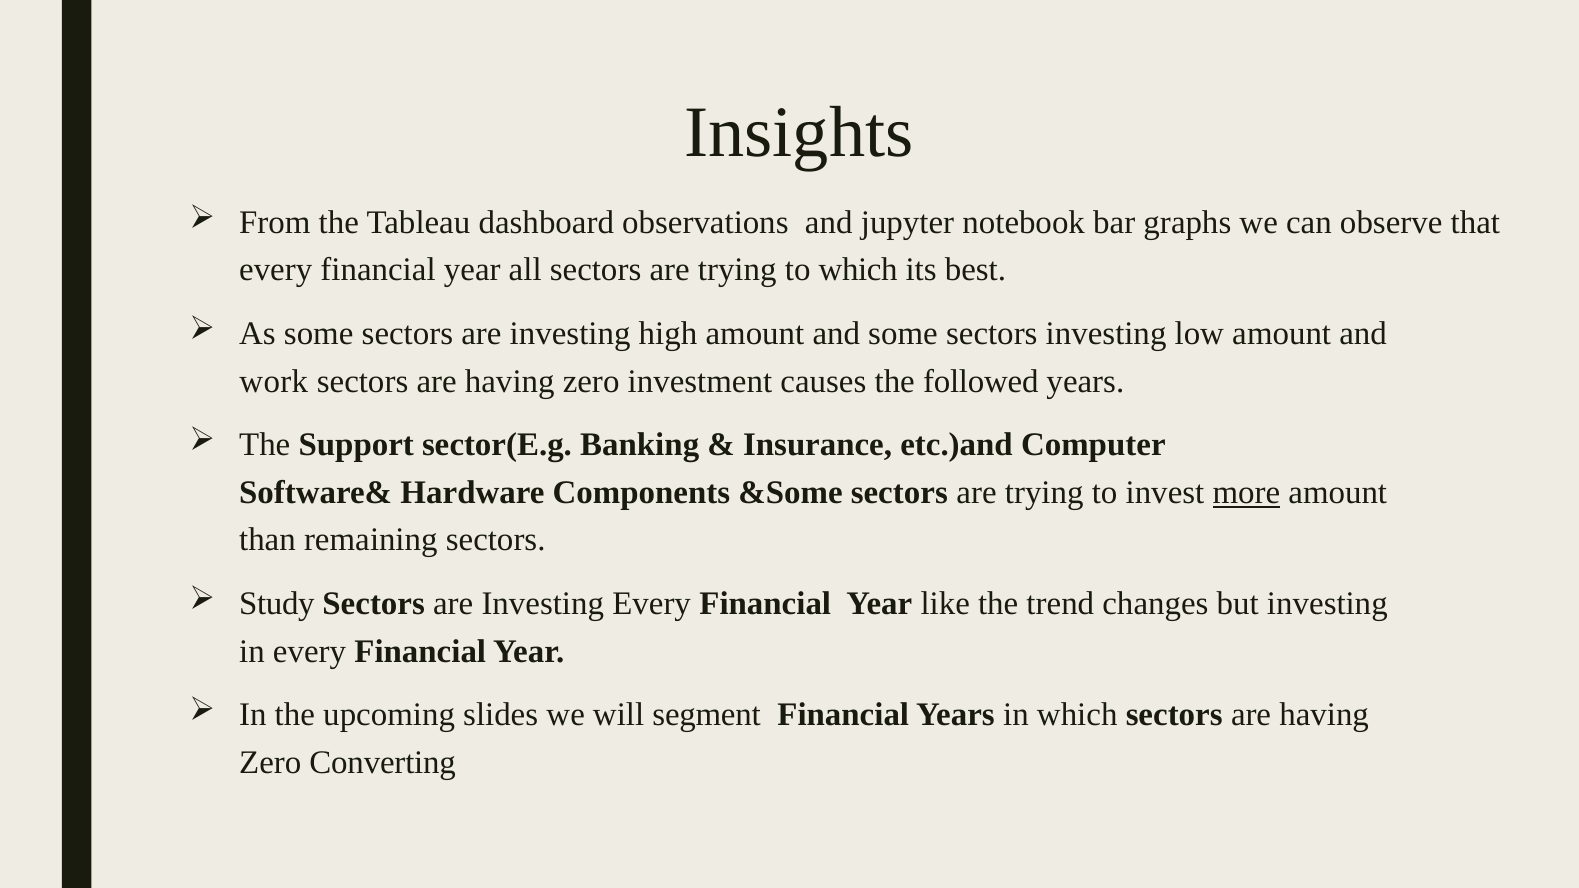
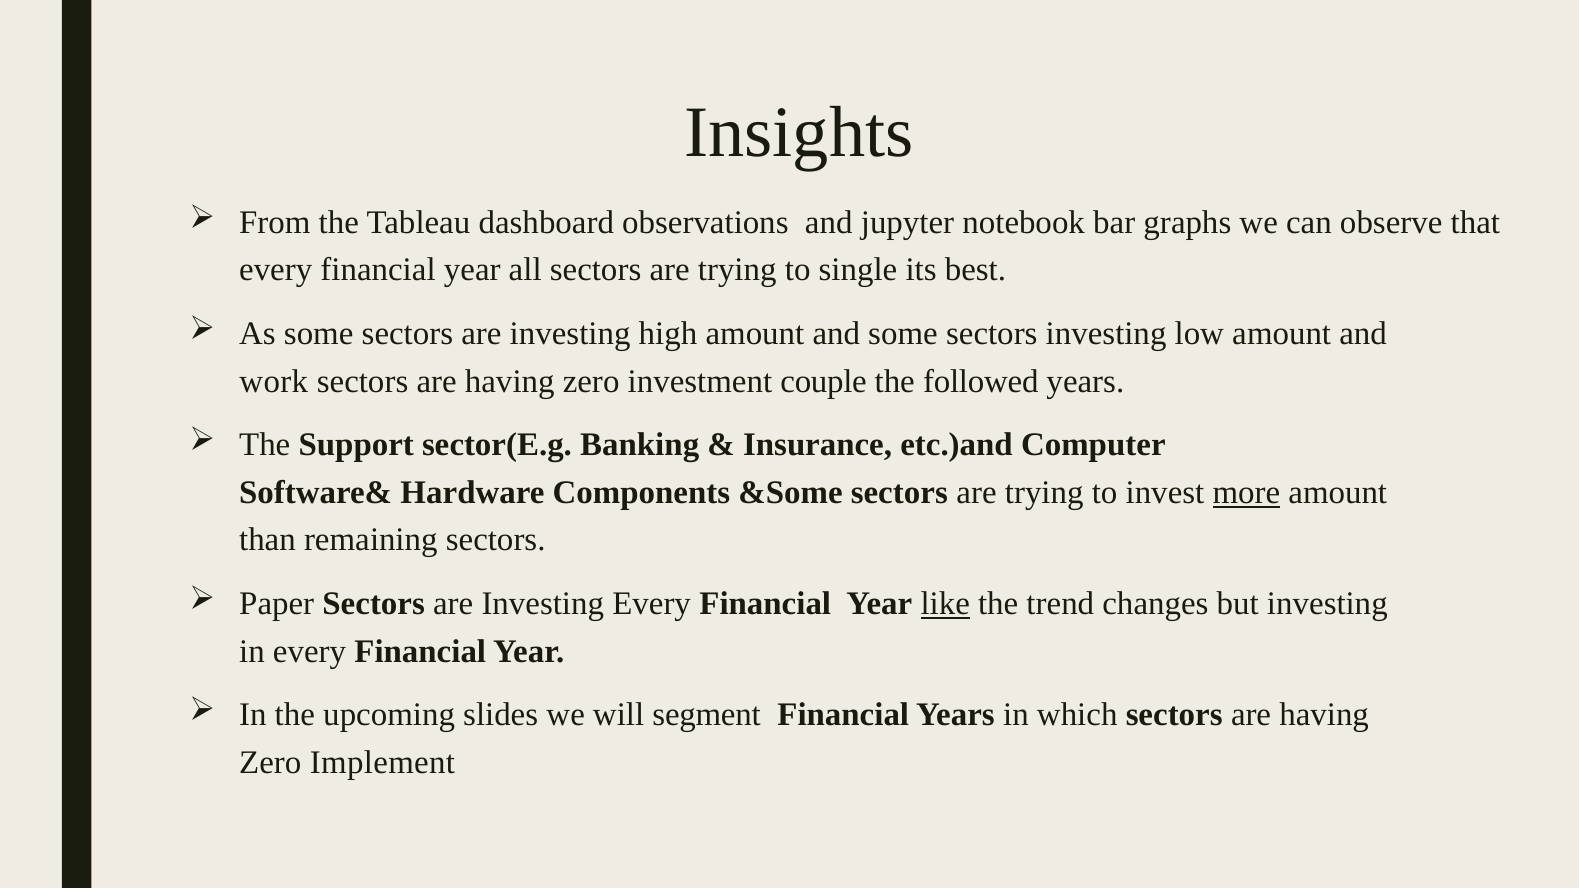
to which: which -> single (858, 270)
causes: causes -> couple (824, 381)
Study: Study -> Paper (277, 604)
like underline: none -> present (945, 604)
Converting: Converting -> Implement (382, 763)
